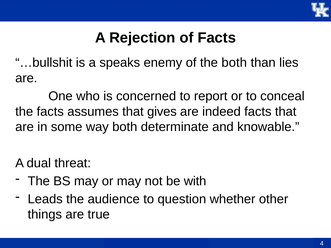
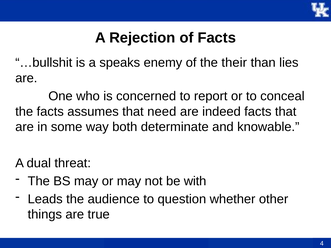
the both: both -> their (234, 63)
gives: gives -> need (162, 112)
